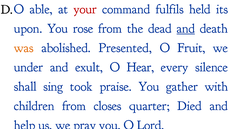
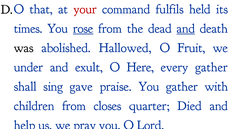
able: able -> that (41, 9)
upon: upon -> times (28, 28)
rose underline: none -> present (83, 28)
was colour: orange -> black (24, 48)
Presented: Presented -> Hallowed (125, 48)
Hear: Hear -> Here (140, 67)
every silence: silence -> gather (211, 67)
took: took -> gave (81, 86)
